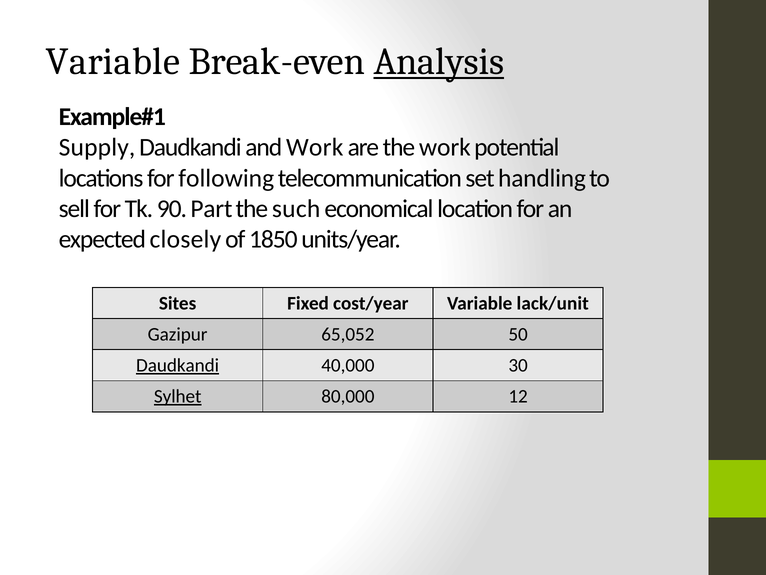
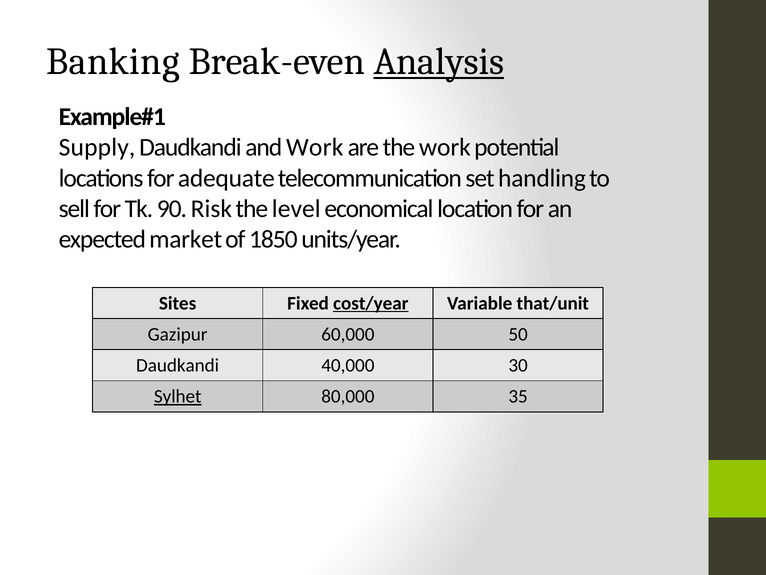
Variable: Variable -> Banking (113, 61)
following: following -> adequate (226, 178)
Part: Part -> Risk (211, 209)
such: such -> level (296, 209)
closely: closely -> market (186, 239)
cost/year underline: none -> present (371, 303)
lack/unit: lack/unit -> that/unit (553, 303)
65,052: 65,052 -> 60,000 (348, 334)
Daudkandi underline: present -> none (178, 365)
12: 12 -> 35 (518, 396)
